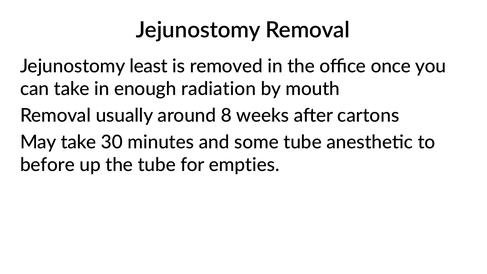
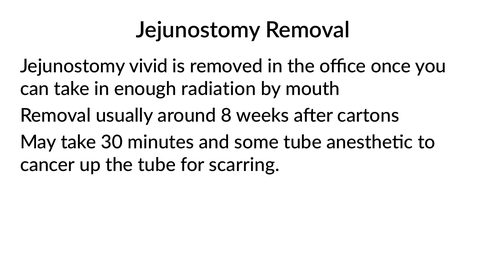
least: least -> vivid (149, 66)
before: before -> cancer (47, 165)
empties: empties -> scarring (244, 165)
